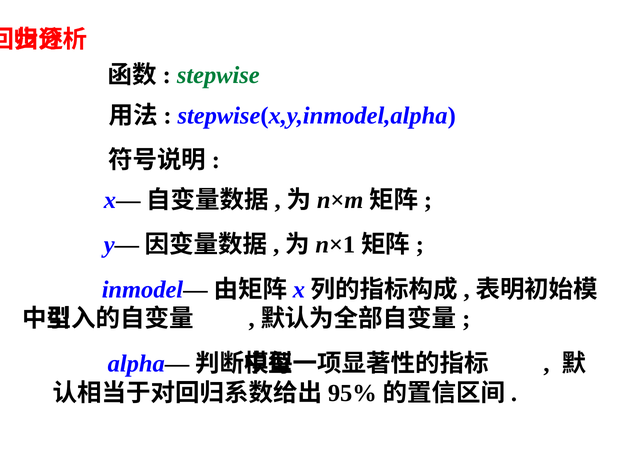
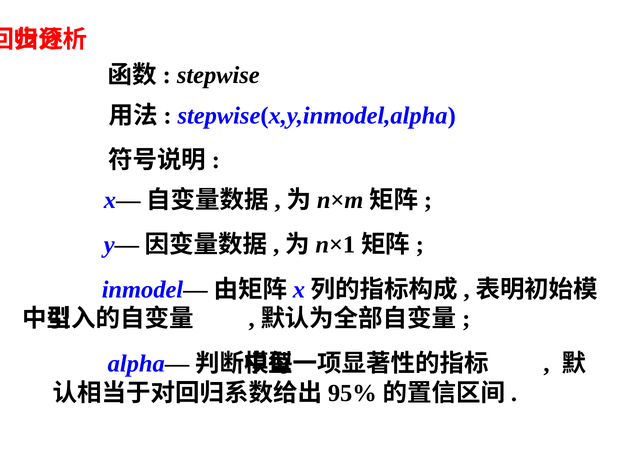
stepwise colour: green -> black (218, 75)
